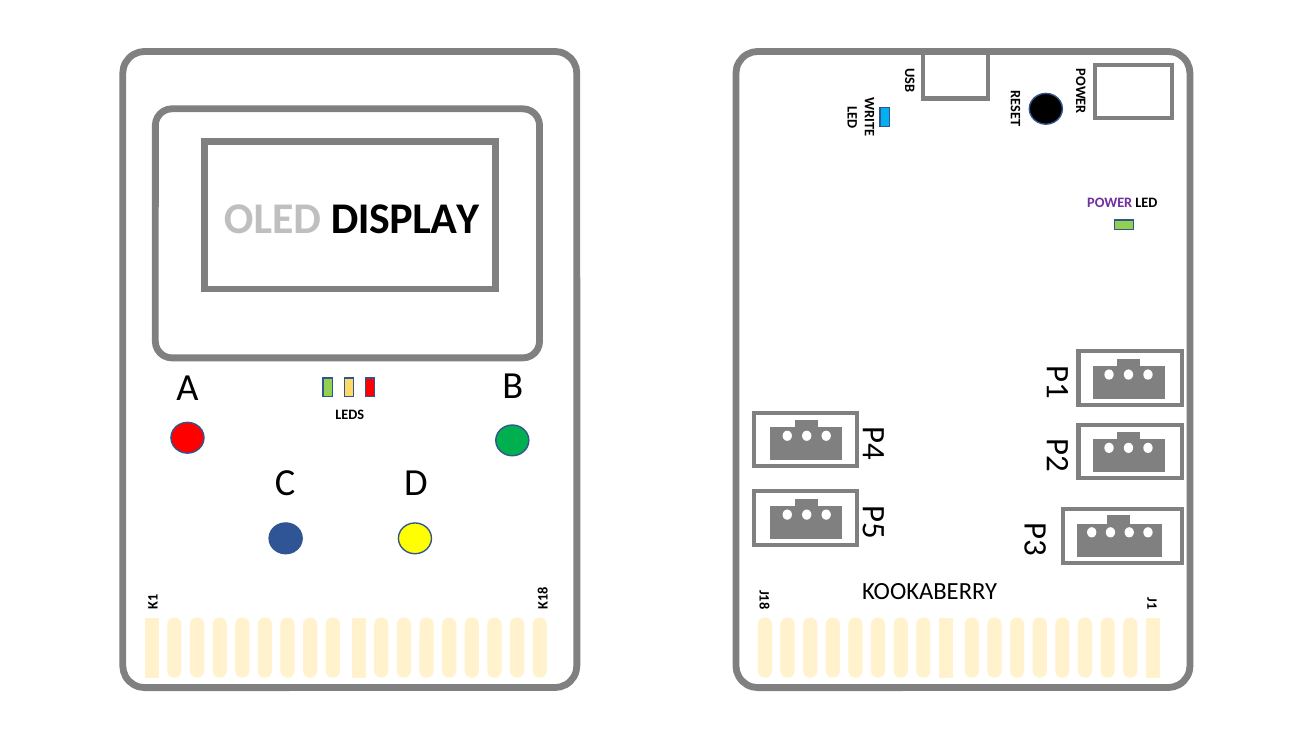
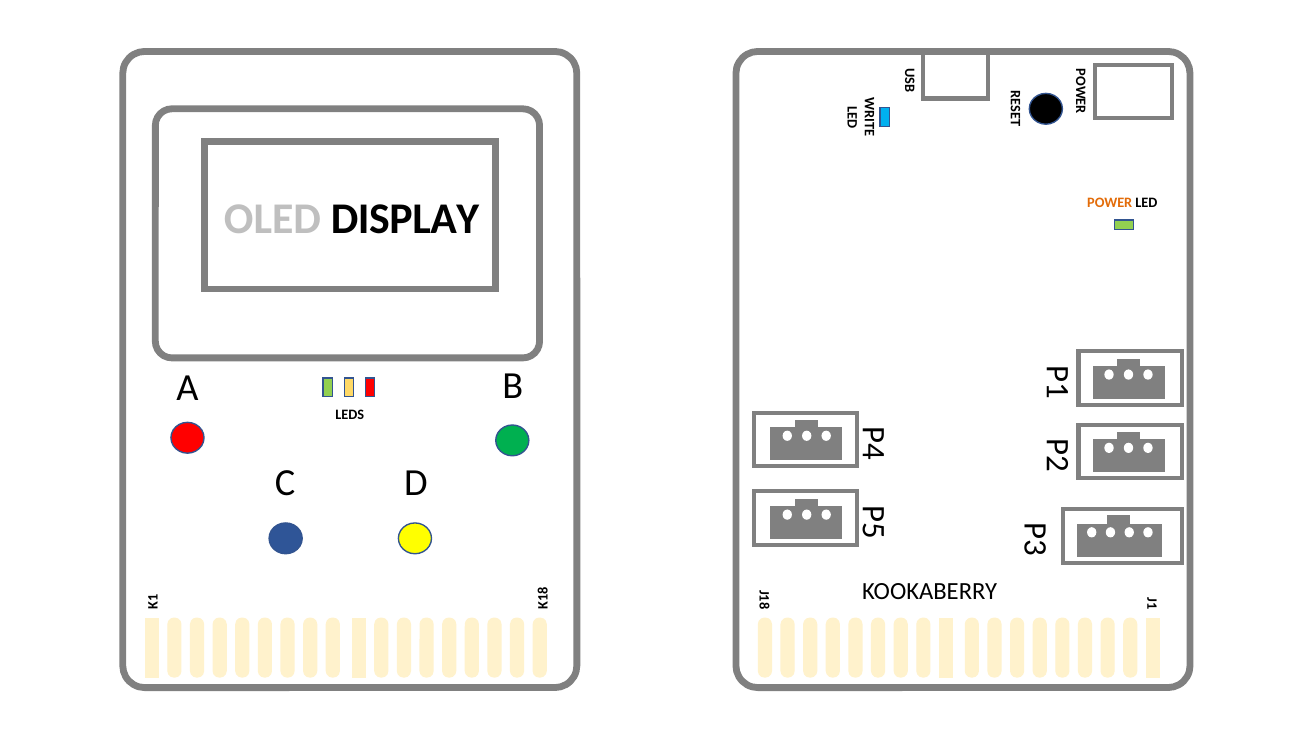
POWER colour: purple -> orange (1110, 203)
